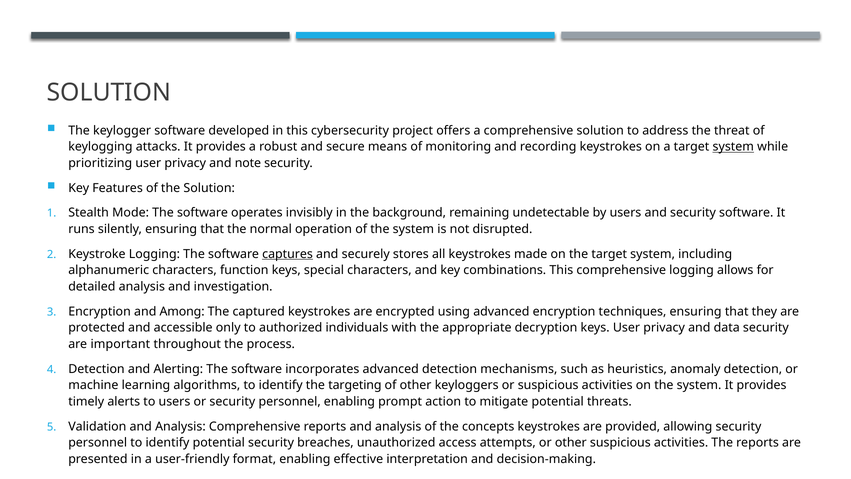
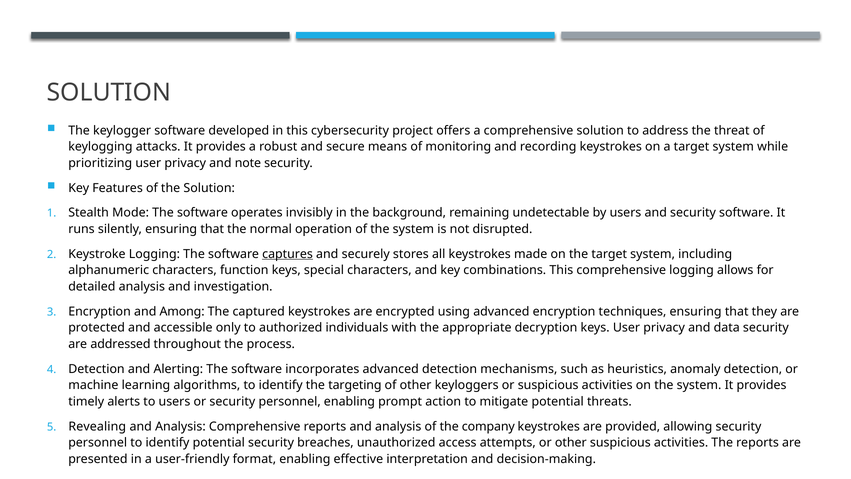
system underline: present -> none (733, 147)
important: important -> addressed (120, 344)
Validation: Validation -> Revealing (97, 426)
concepts: concepts -> company (488, 426)
